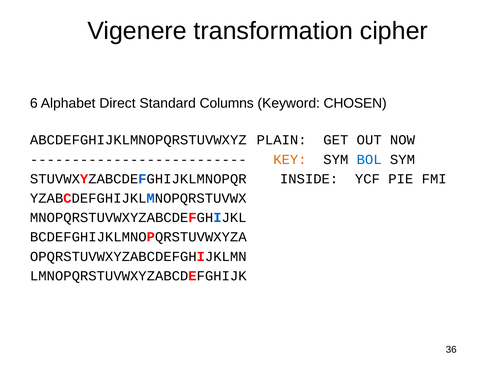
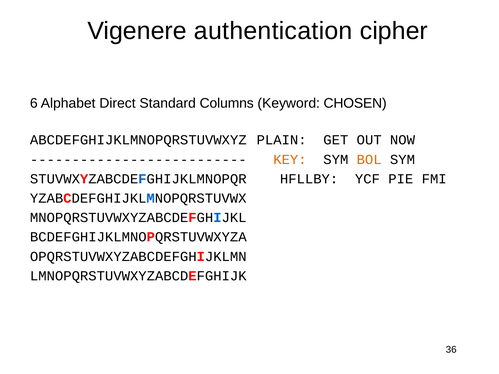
transformation: transformation -> authentication (273, 31)
BOL colour: blue -> orange (369, 160)
INSIDE: INSIDE -> HFLLBY (309, 179)
